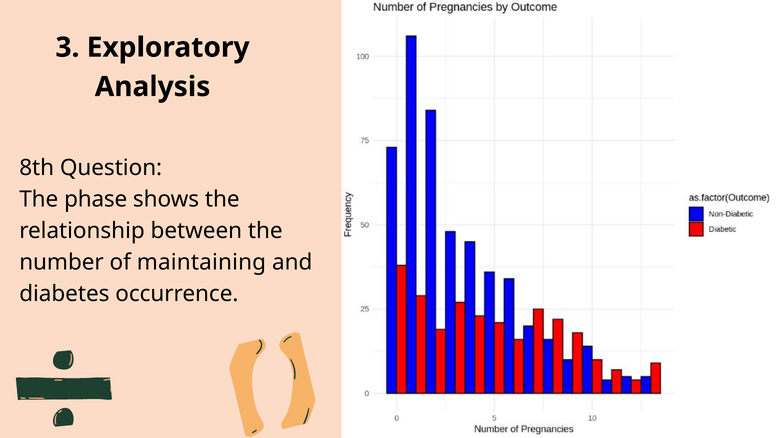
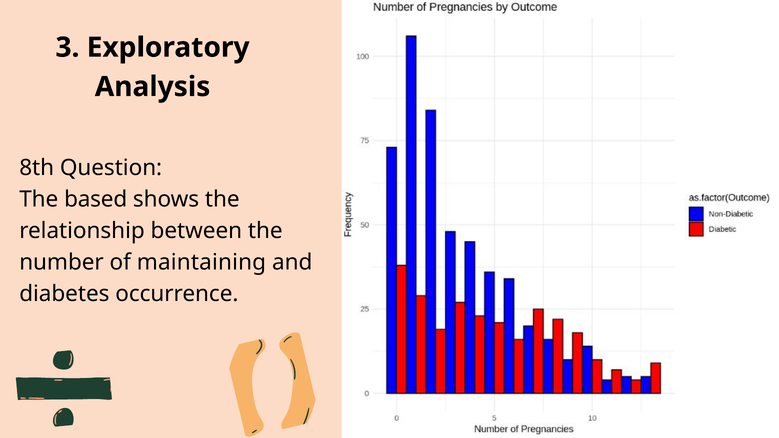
phase: phase -> based (96, 199)
